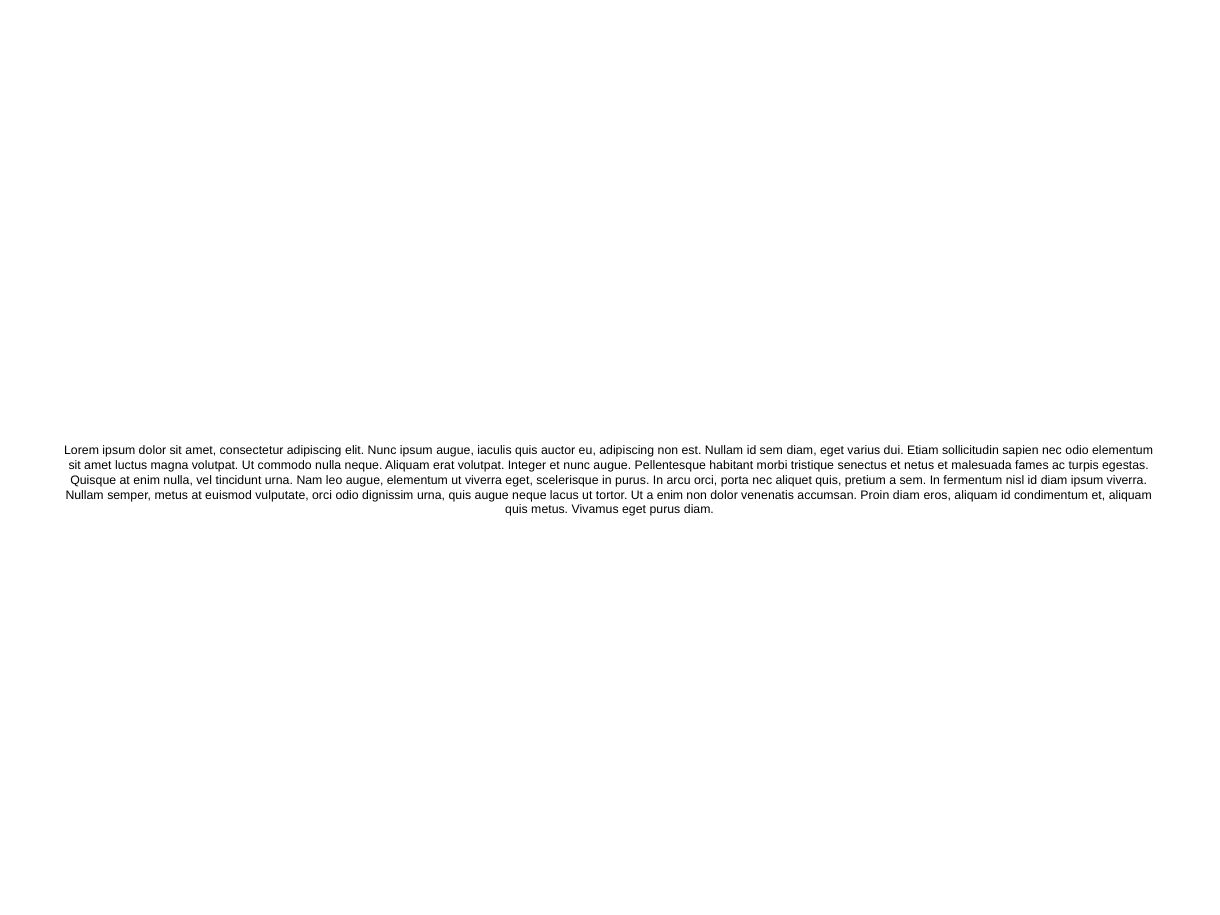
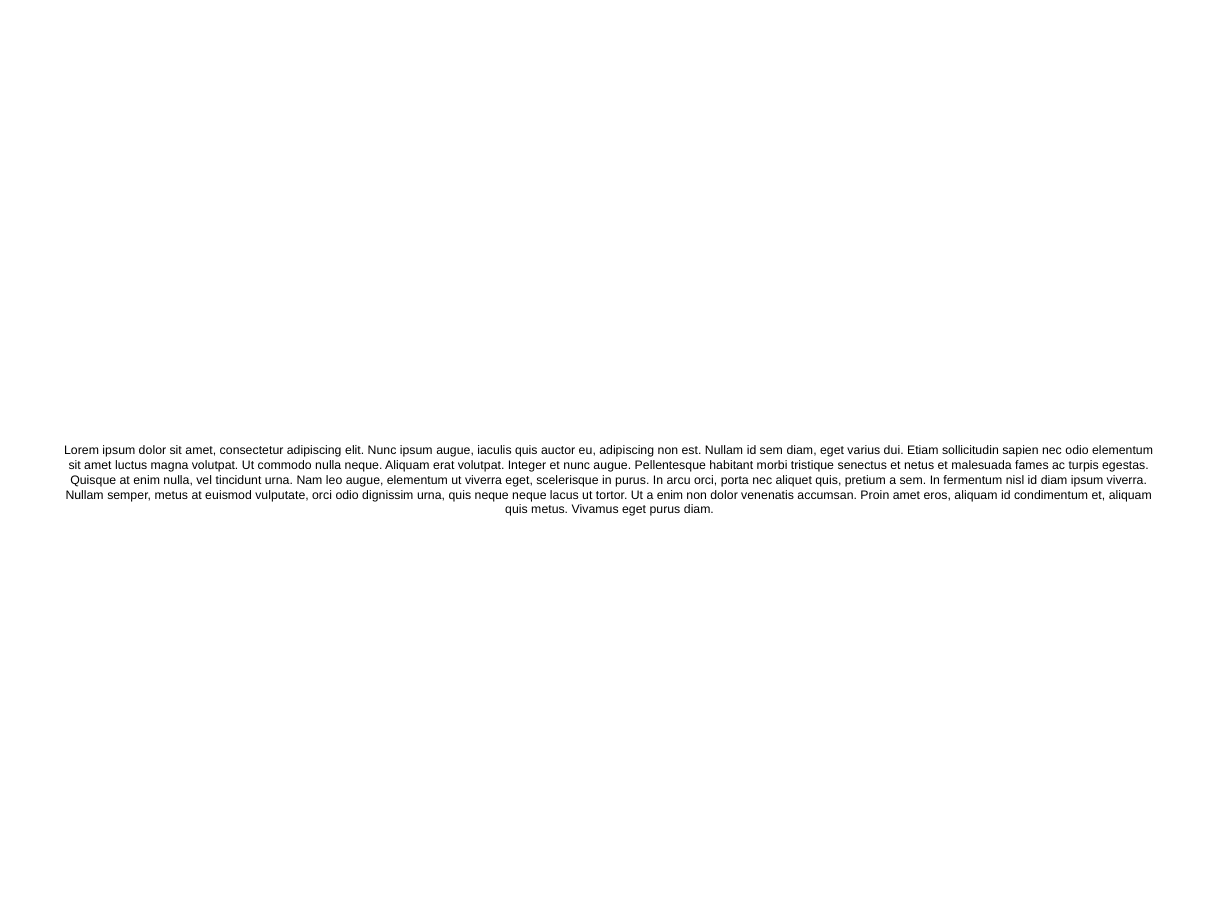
quis augue: augue -> neque (492, 495)
Proin diam: diam -> amet (906, 495)
